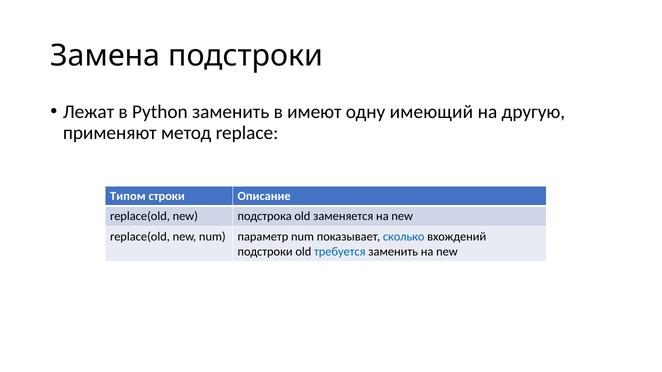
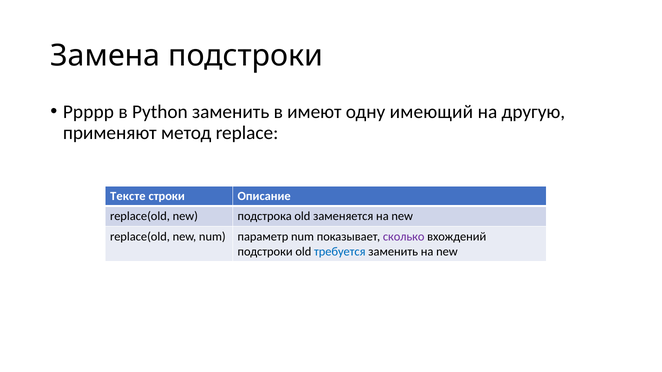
Лежат: Лежат -> Ррррр (88, 112)
Типом: Типом -> Тексте (128, 196)
сколько colour: blue -> purple (404, 237)
